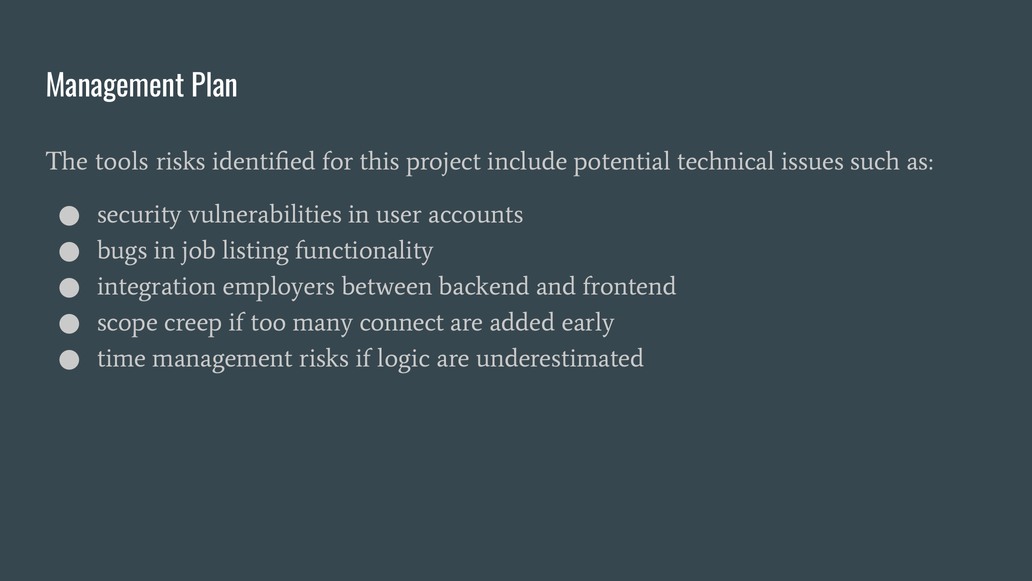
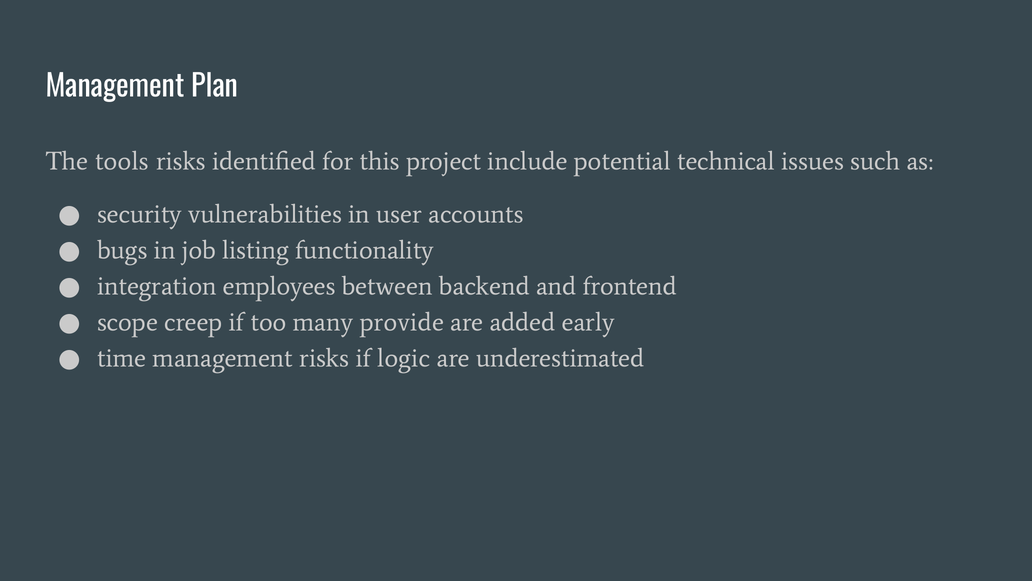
employers: employers -> employees (279, 286)
connect: connect -> provide (402, 322)
